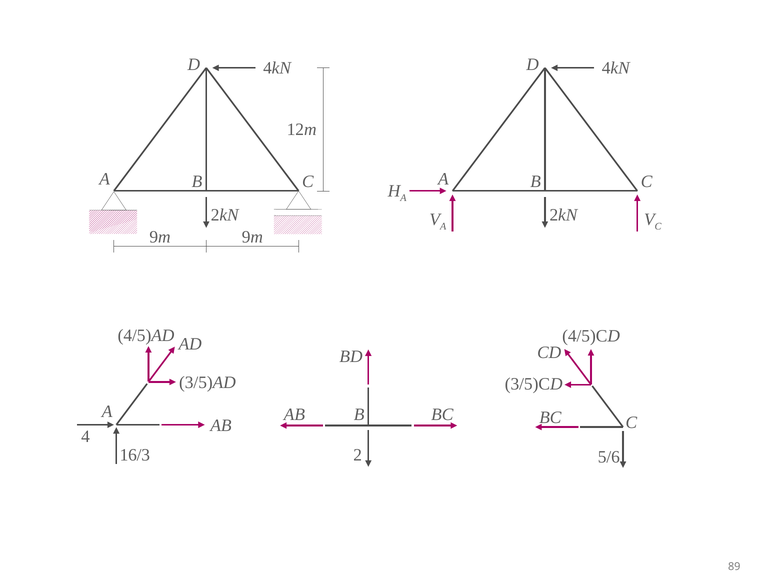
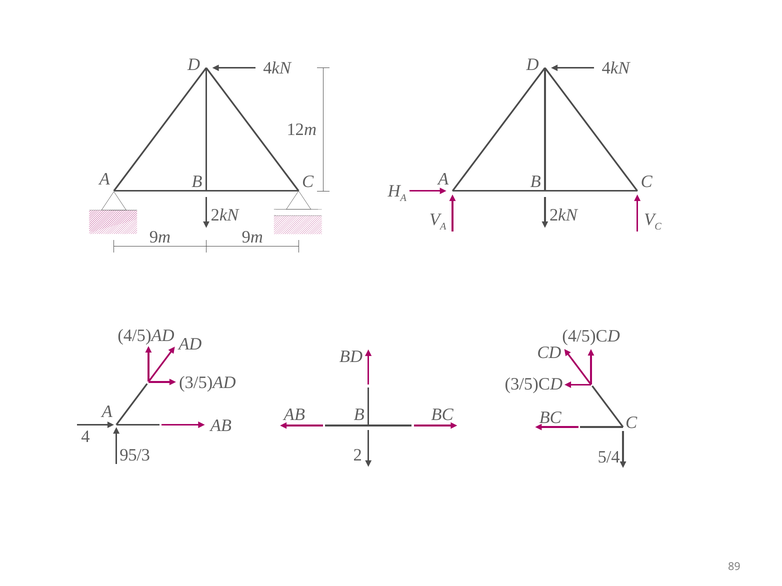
16/3: 16/3 -> 95/3 (135, 455)
5/6: 5/6 -> 5/4 (609, 457)
